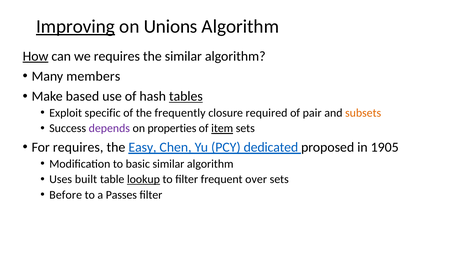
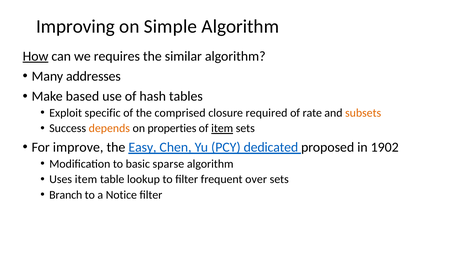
Improving underline: present -> none (76, 26)
Unions: Unions -> Simple (170, 26)
members: members -> addresses (93, 76)
tables underline: present -> none (186, 96)
frequently: frequently -> comprised (180, 113)
pair: pair -> rate (312, 113)
depends colour: purple -> orange (109, 128)
For requires: requires -> improve (78, 147)
1905: 1905 -> 1902 (385, 147)
basic similar: similar -> sparse (168, 164)
Uses built: built -> item (86, 179)
lookup underline: present -> none (143, 179)
Before: Before -> Branch (66, 195)
Passes: Passes -> Notice (121, 195)
